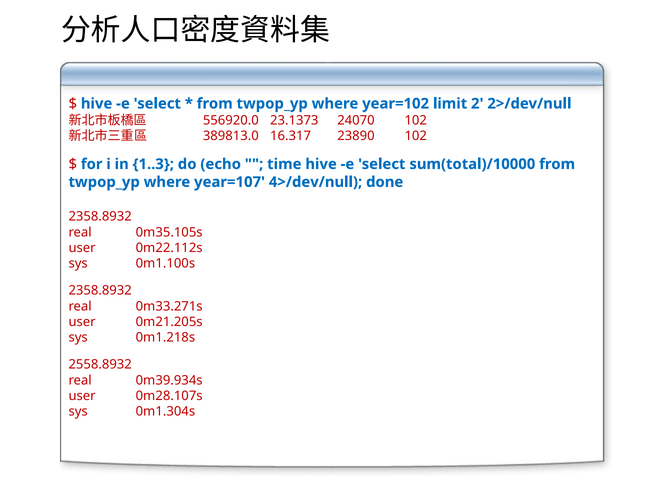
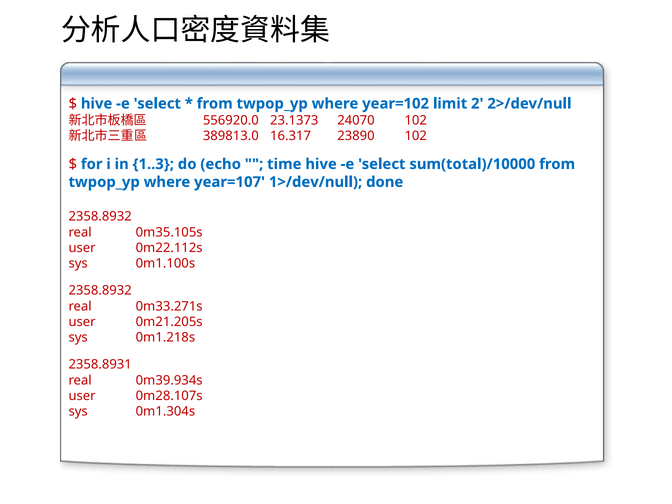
4>/dev/null: 4>/dev/null -> 1>/dev/null (316, 182)
2558.8932: 2558.8932 -> 2358.8931 (100, 365)
